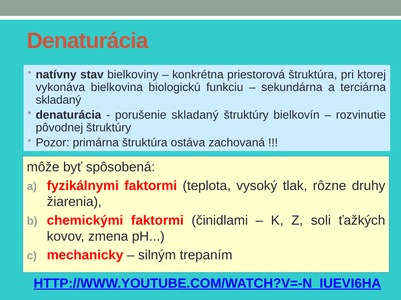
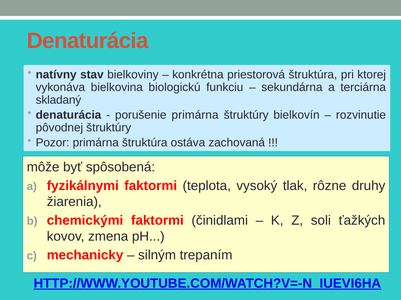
porušenie skladaný: skladaný -> primárna (195, 115)
